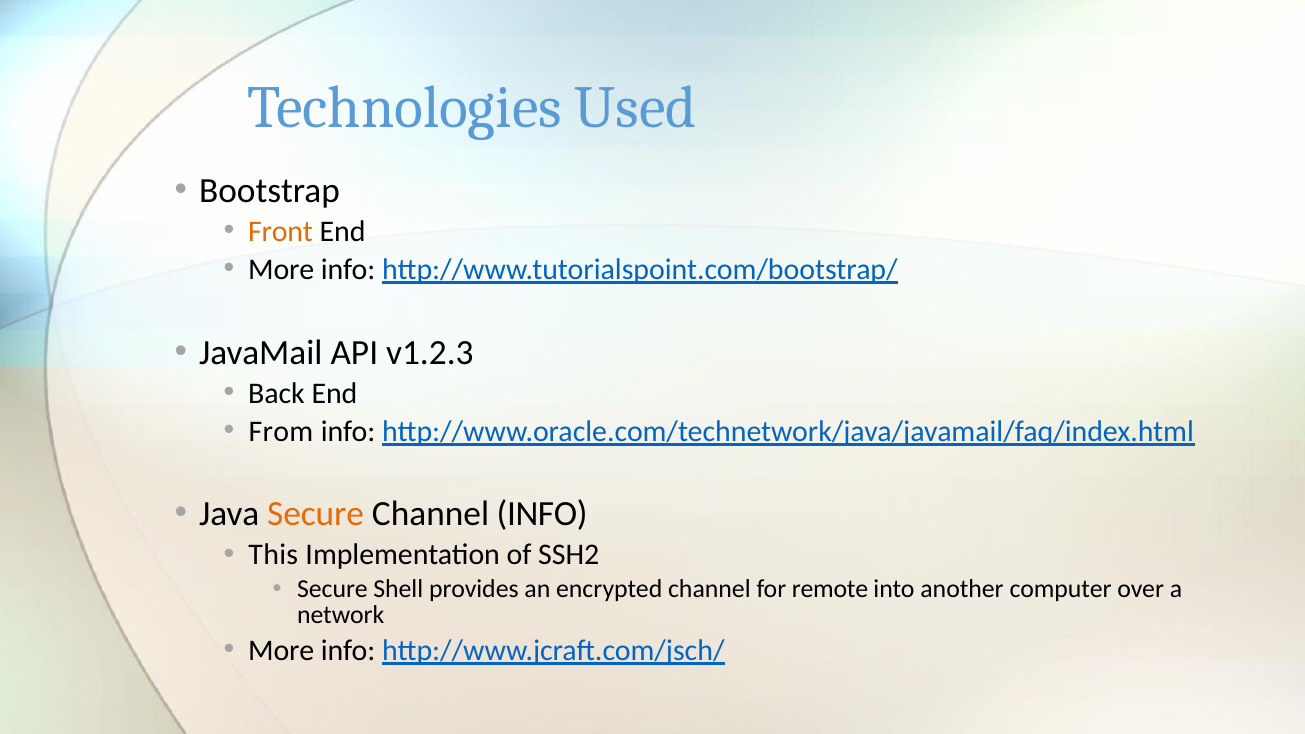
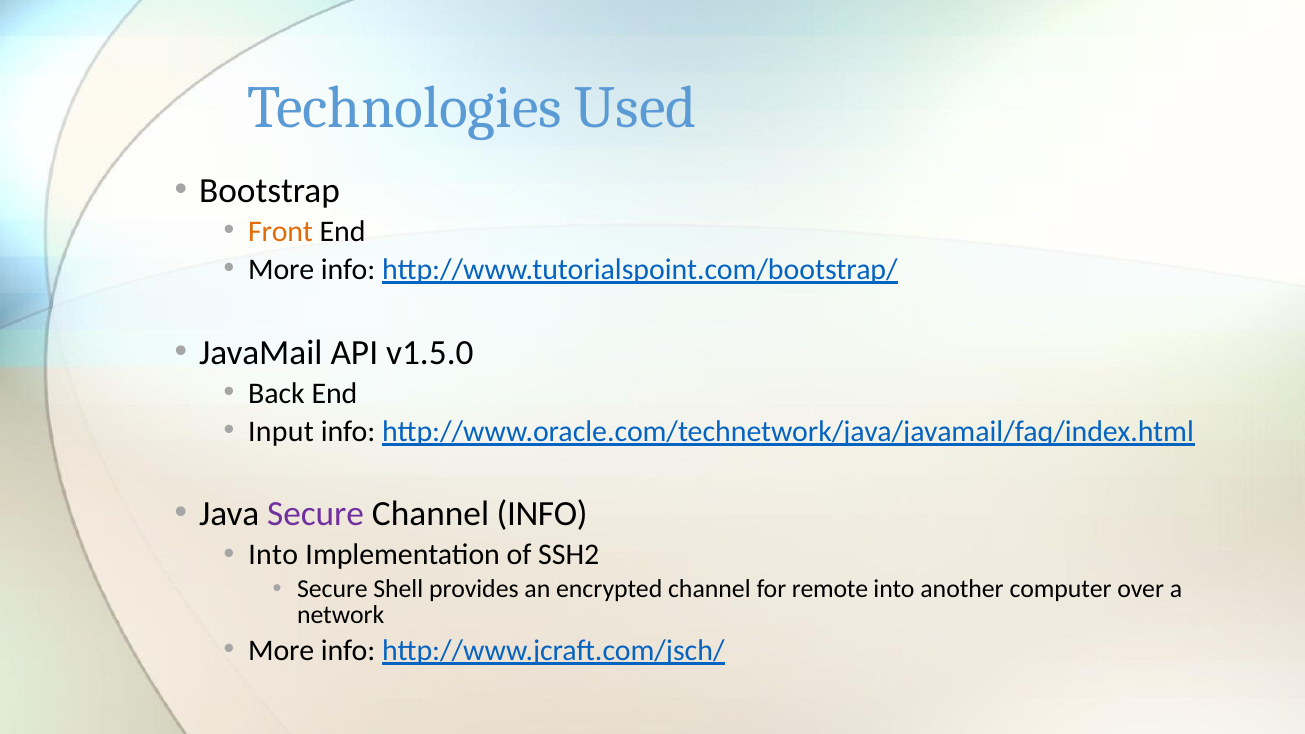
v1.2.3: v1.2.3 -> v1.5.0 (430, 353)
From: From -> Input (281, 431)
Secure colour: orange -> purple (316, 514)
This: This -> Into (273, 555)
